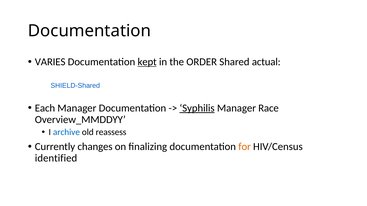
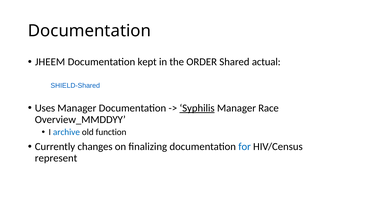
VARIES: VARIES -> JHEEM (50, 62)
kept underline: present -> none (147, 62)
Each: Each -> Uses (45, 108)
reassess: reassess -> function (111, 132)
for colour: orange -> blue (245, 147)
identified: identified -> represent (56, 159)
